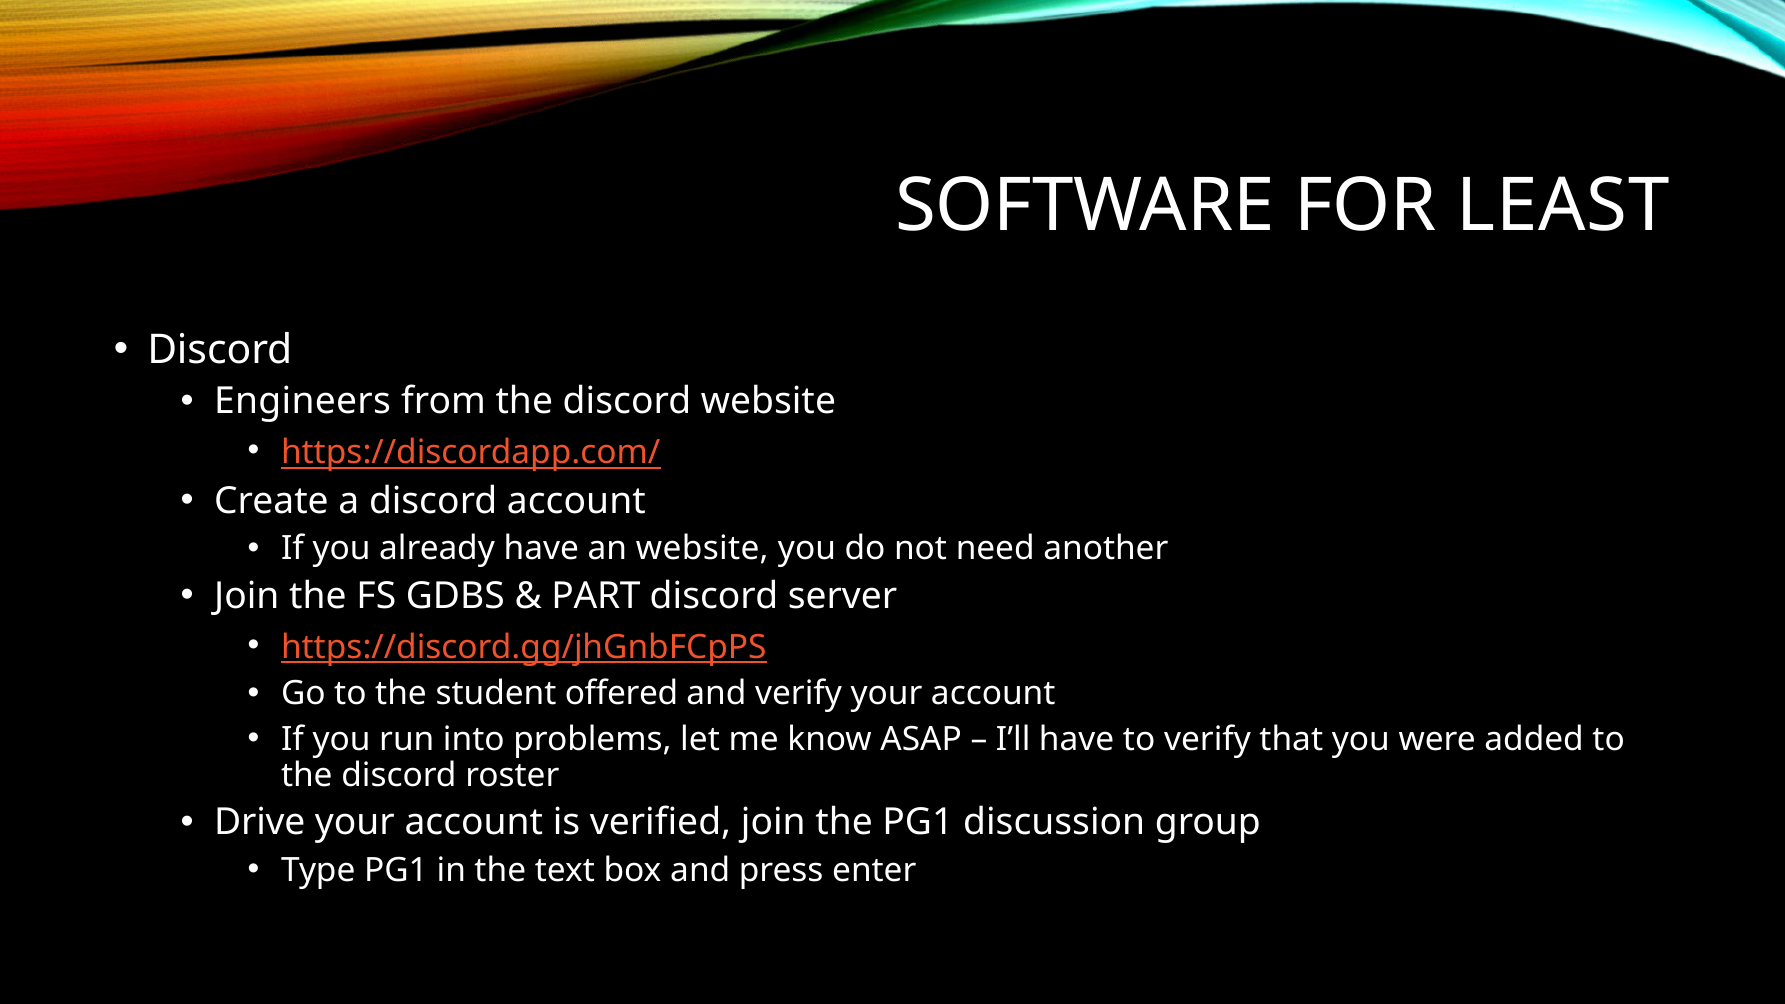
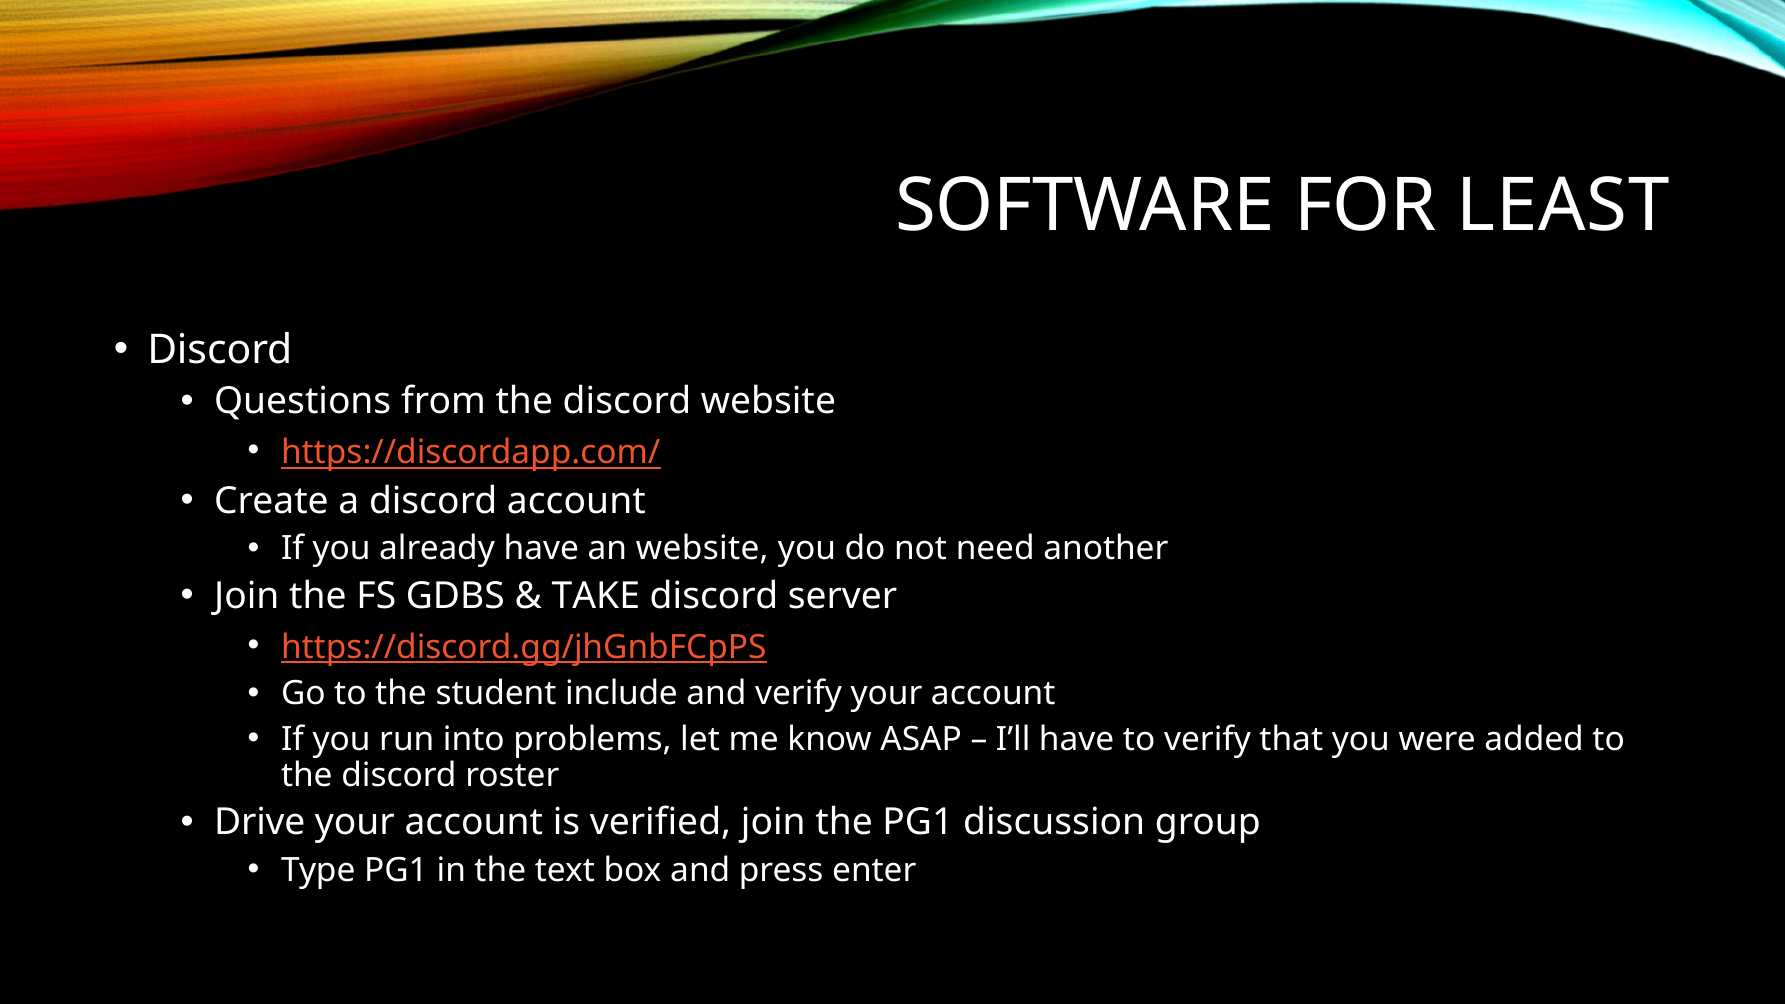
Engineers: Engineers -> Questions (303, 401)
PART: PART -> TAKE (596, 596)
offered: offered -> include (621, 694)
